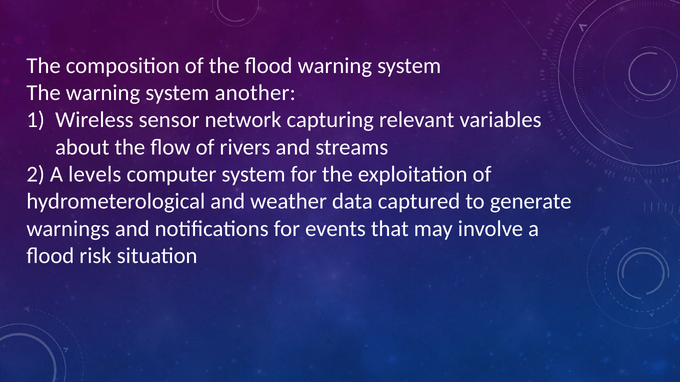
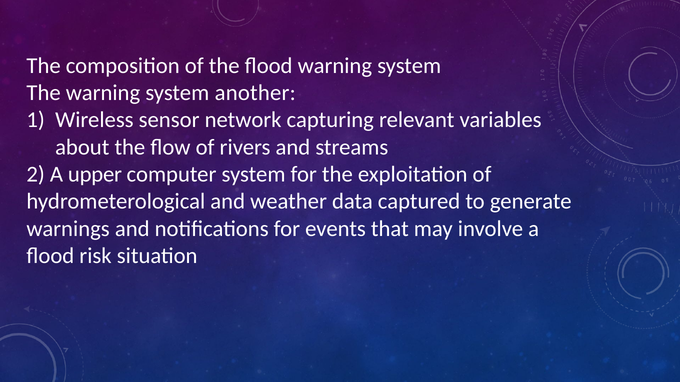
levels: levels -> upper (95, 175)
